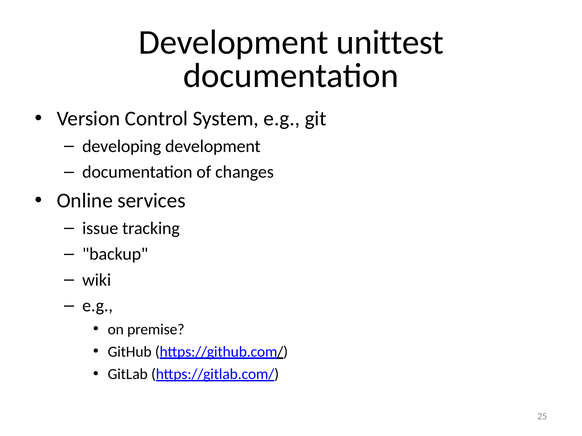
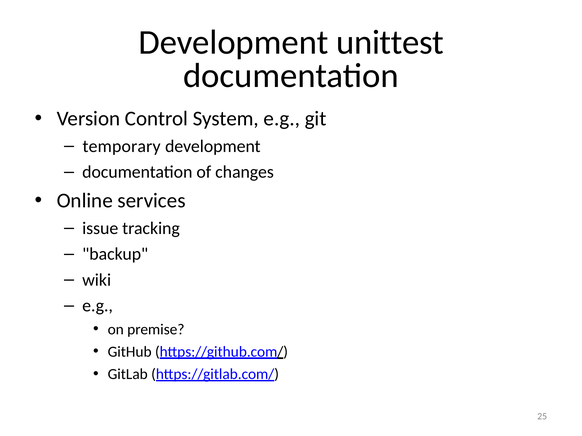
developing: developing -> temporary (122, 146)
